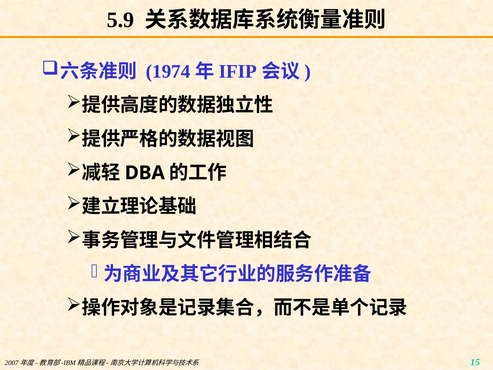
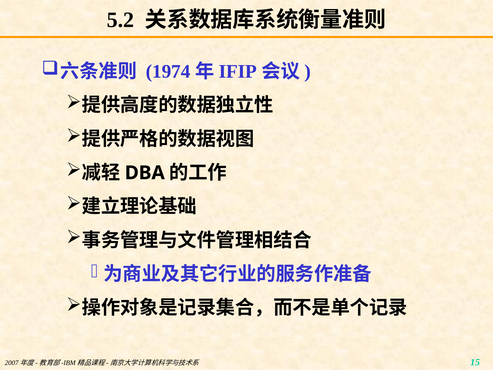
5.9: 5.9 -> 5.2 (120, 20)
